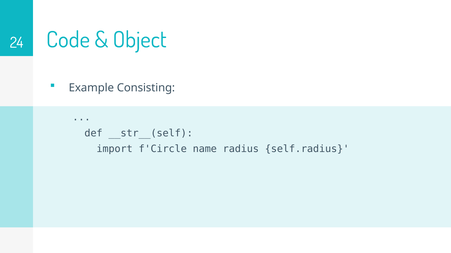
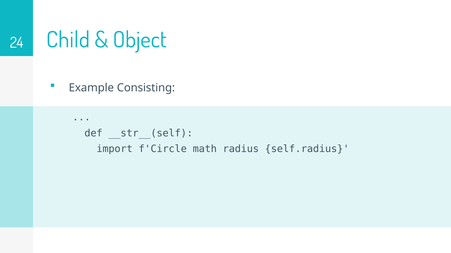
Code: Code -> Child (68, 40)
name: name -> math (205, 149)
